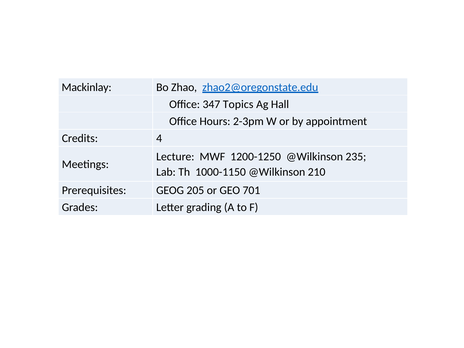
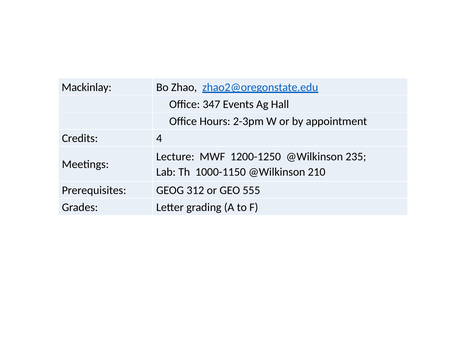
Topics: Topics -> Events (238, 104)
205: 205 -> 312 (195, 190)
701: 701 -> 555 (251, 190)
